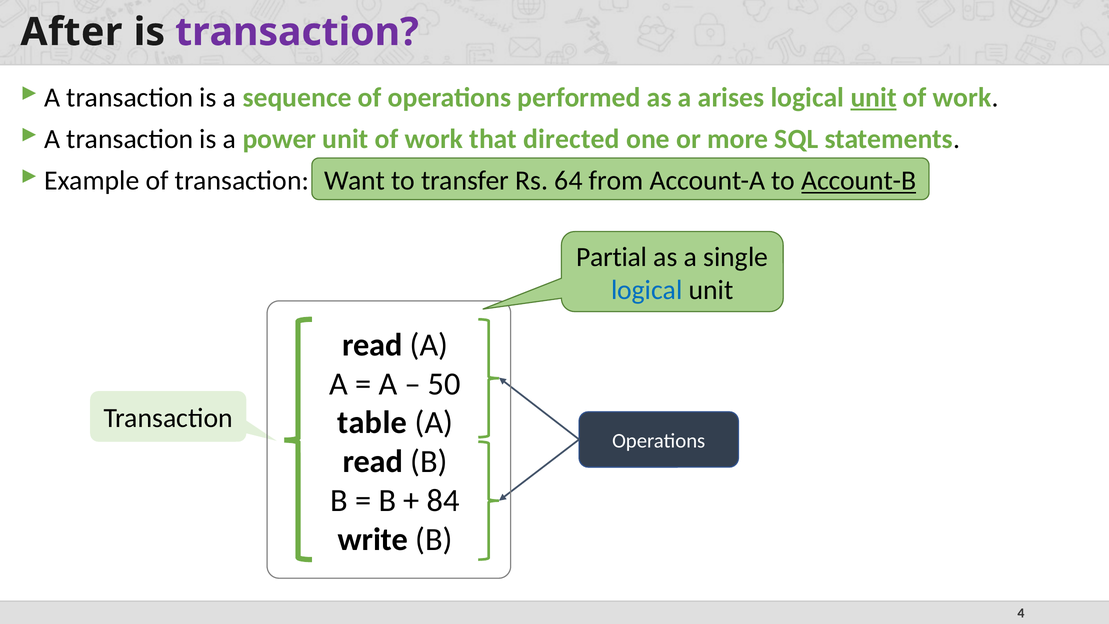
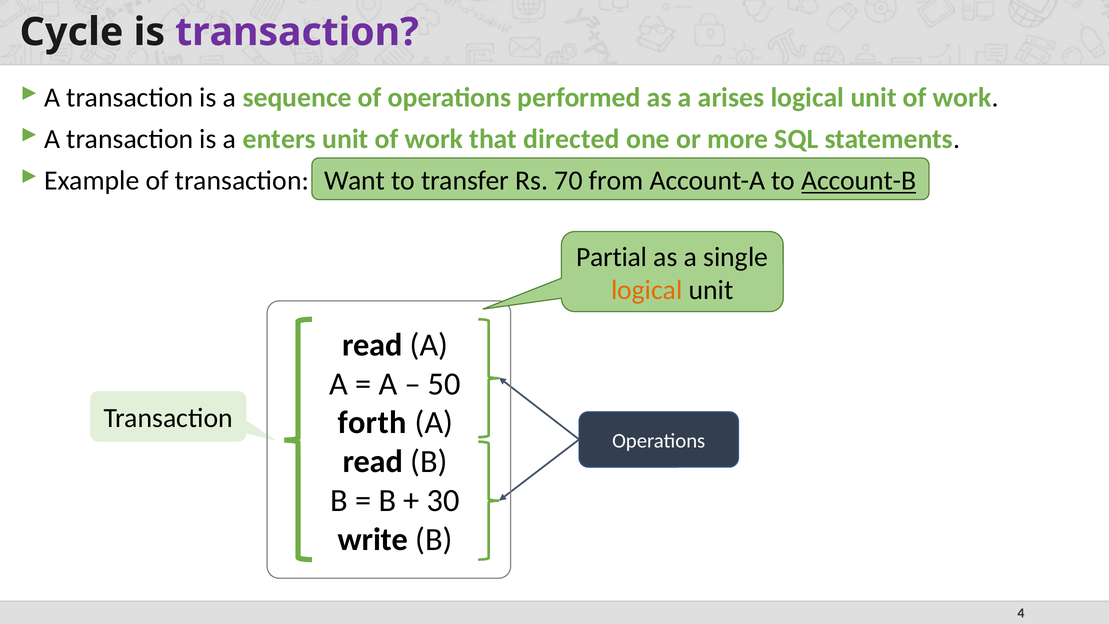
After: After -> Cycle (72, 32)
unit underline: present -> none (874, 97)
power: power -> enters (279, 139)
64: 64 -> 70 (569, 181)
logical colour: blue -> orange (647, 290)
table: table -> forth (372, 423)
84: 84 -> 30 (443, 500)
